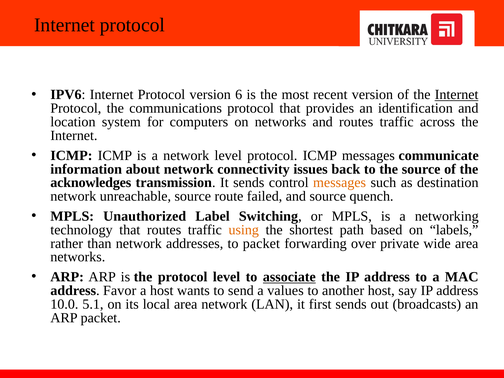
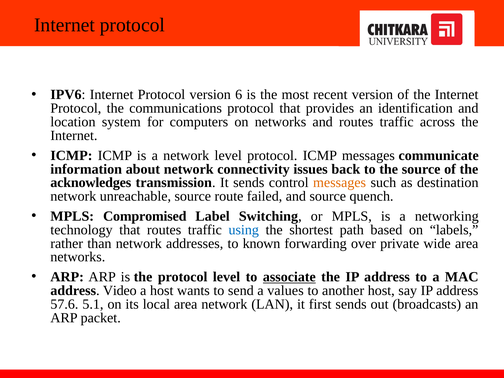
Internet underline: present -> none (457, 95)
Unauthorized: Unauthorized -> Compromised (145, 216)
using colour: orange -> blue (244, 230)
to packet: packet -> known (261, 243)
Favor: Favor -> Video (120, 291)
10.0: 10.0 -> 57.6 (64, 304)
